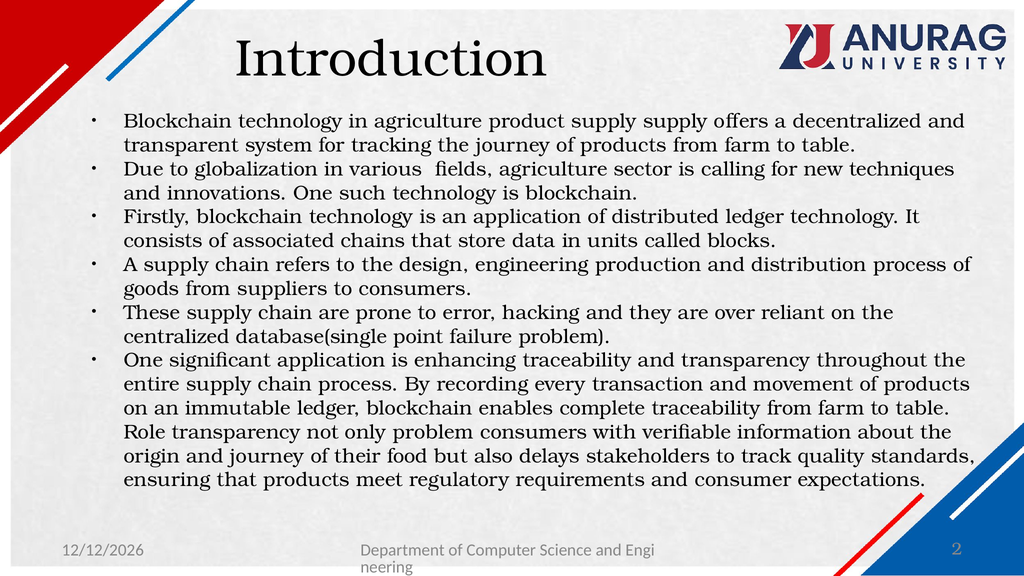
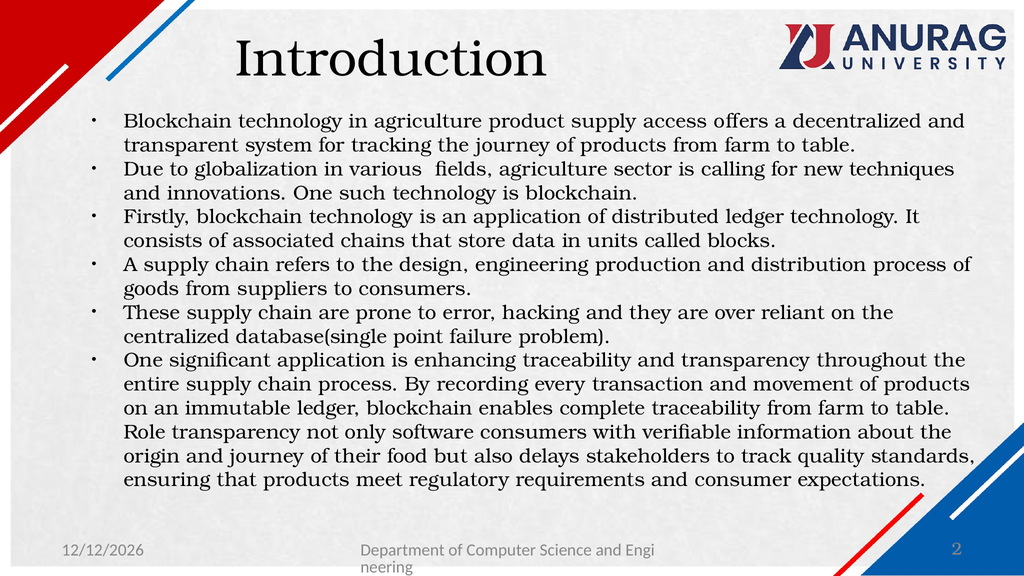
supply supply: supply -> access (675, 121)
only problem: problem -> software (433, 432)
